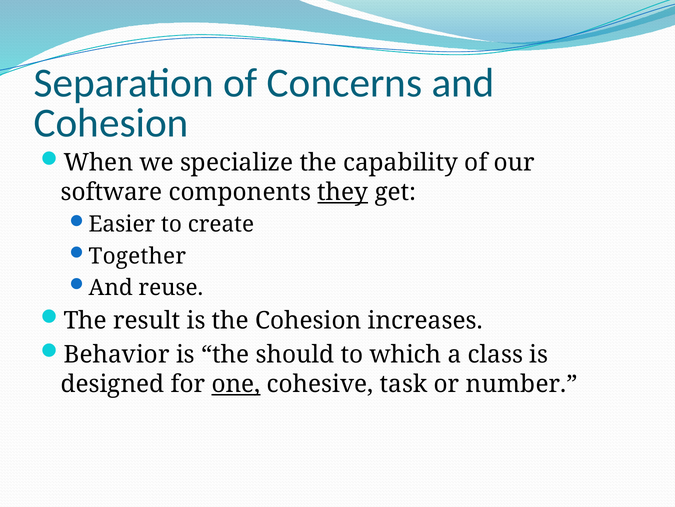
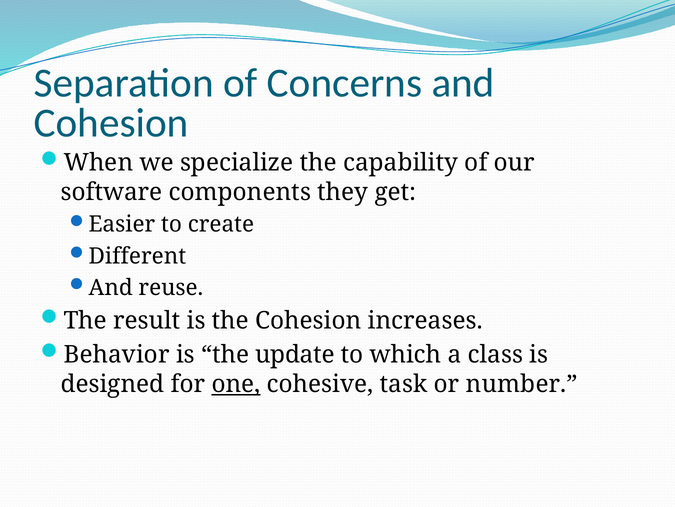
they underline: present -> none (343, 192)
Together: Together -> Different (137, 256)
should: should -> update (295, 354)
